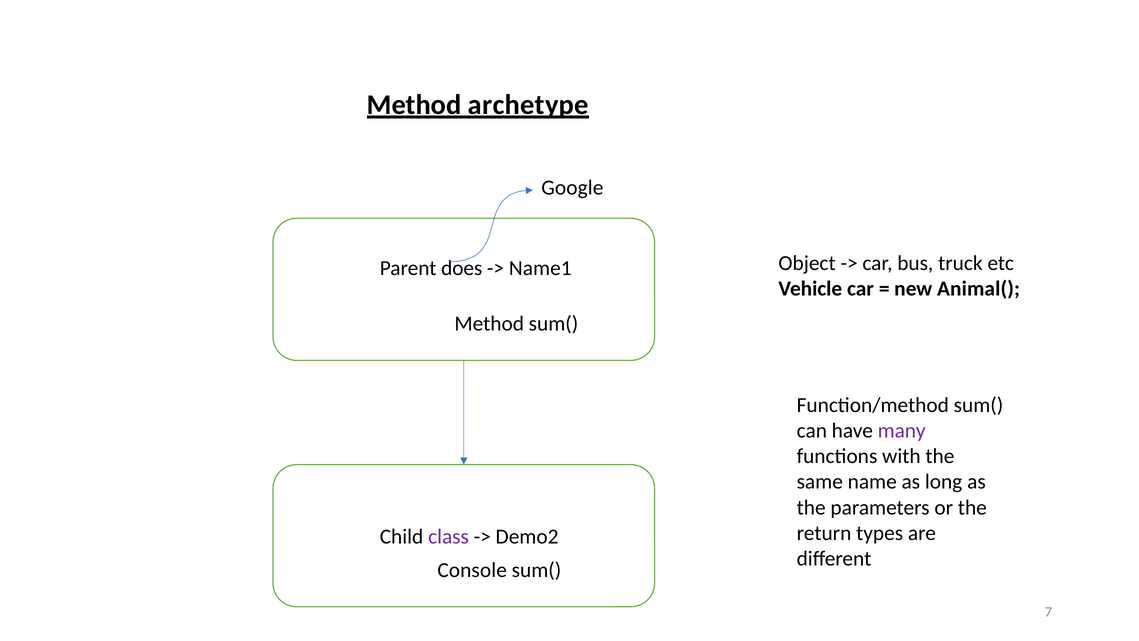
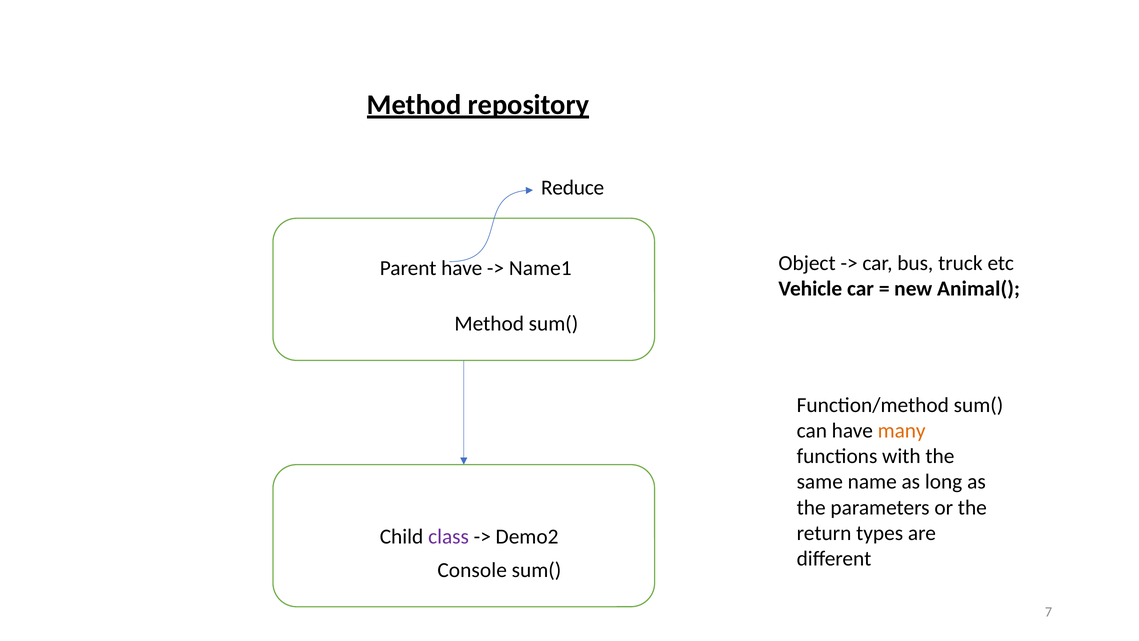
archetype: archetype -> repository (529, 105)
Google: Google -> Reduce (573, 188)
Parent does: does -> have (462, 268)
many colour: purple -> orange (902, 430)
